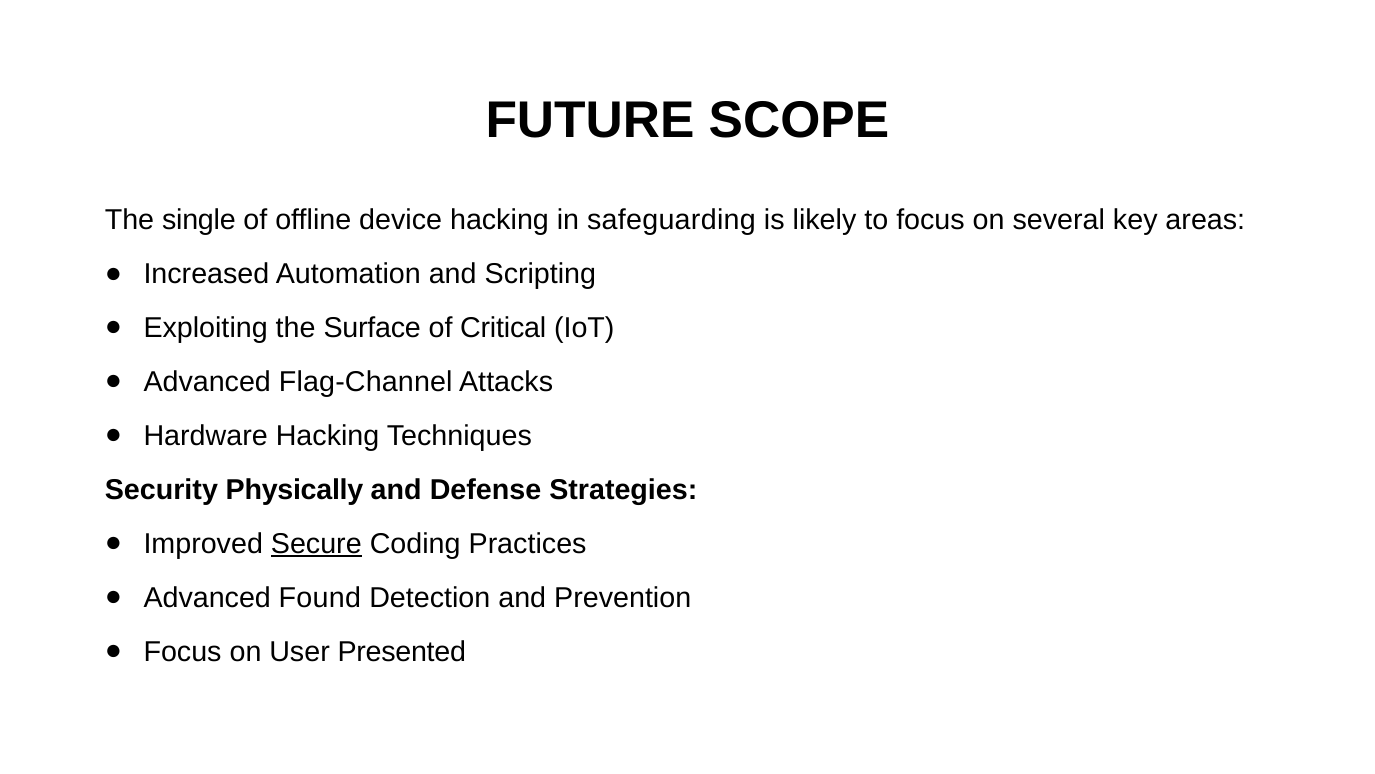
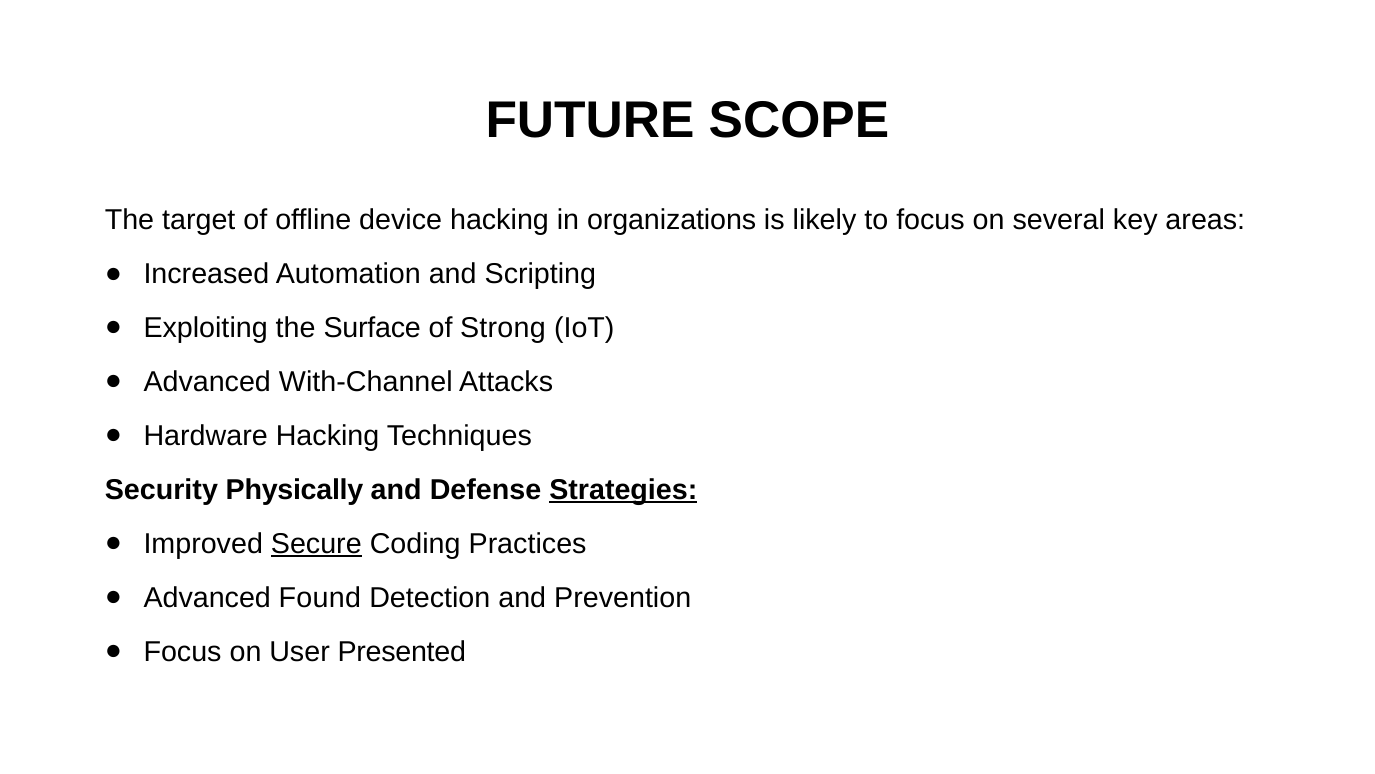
single: single -> target (199, 220)
safeguarding: safeguarding -> organizations (672, 220)
Critical: Critical -> Strong (503, 328)
Flag-Channel: Flag-Channel -> With-Channel (366, 382)
Strategies underline: none -> present (623, 490)
